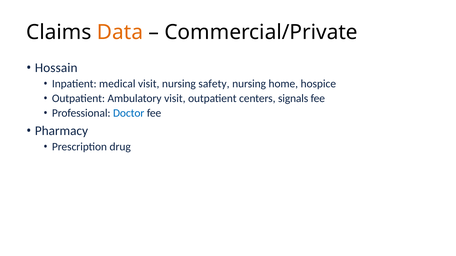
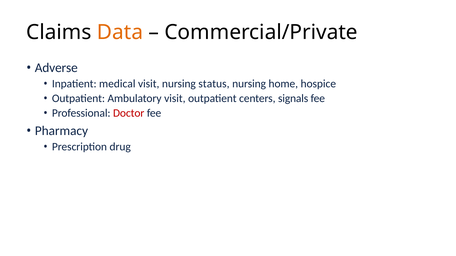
Hossain: Hossain -> Adverse (56, 68)
safety: safety -> status (214, 84)
Doctor colour: blue -> red (129, 113)
